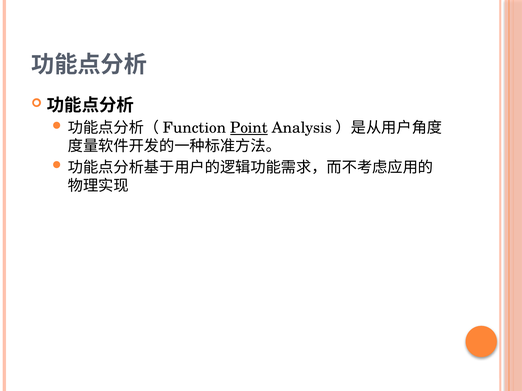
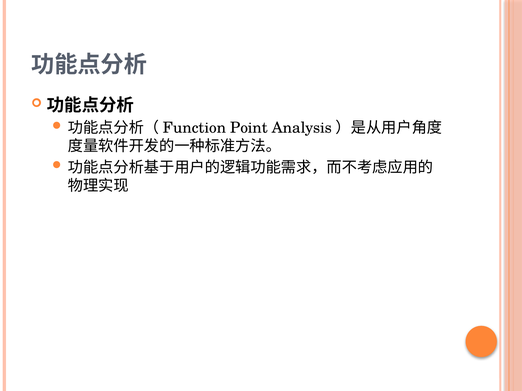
Point underline: present -> none (249, 128)
